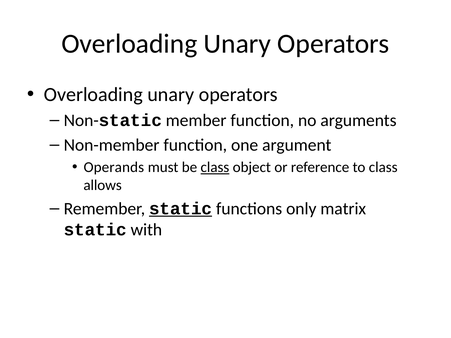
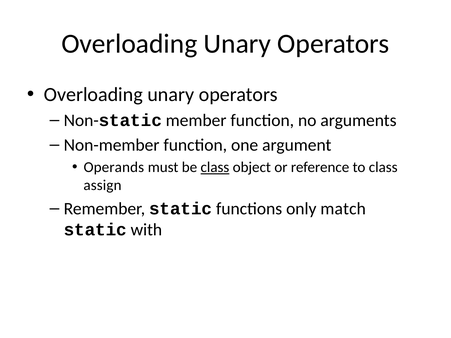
allows: allows -> assign (102, 186)
static underline: present -> none (181, 209)
matrix: matrix -> match (343, 209)
